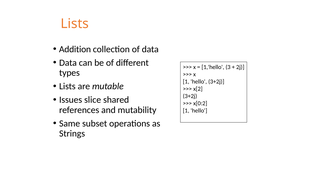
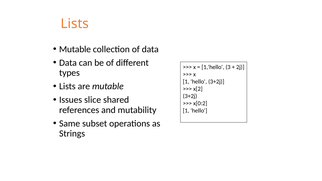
Addition: Addition -> Mutable (75, 49)
